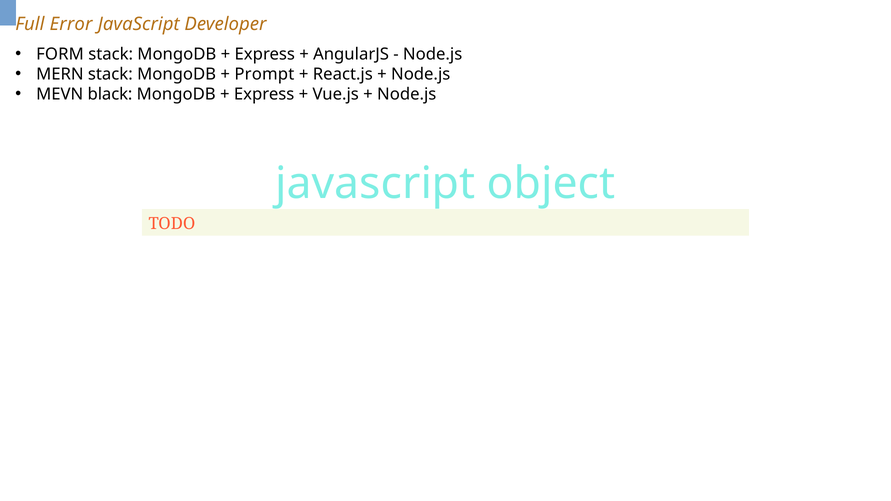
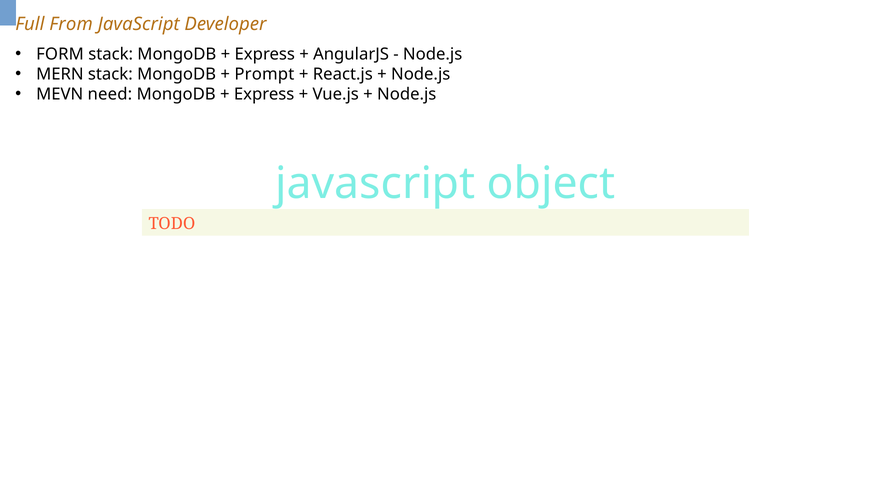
Error: Error -> From (71, 24)
black: black -> need (110, 94)
